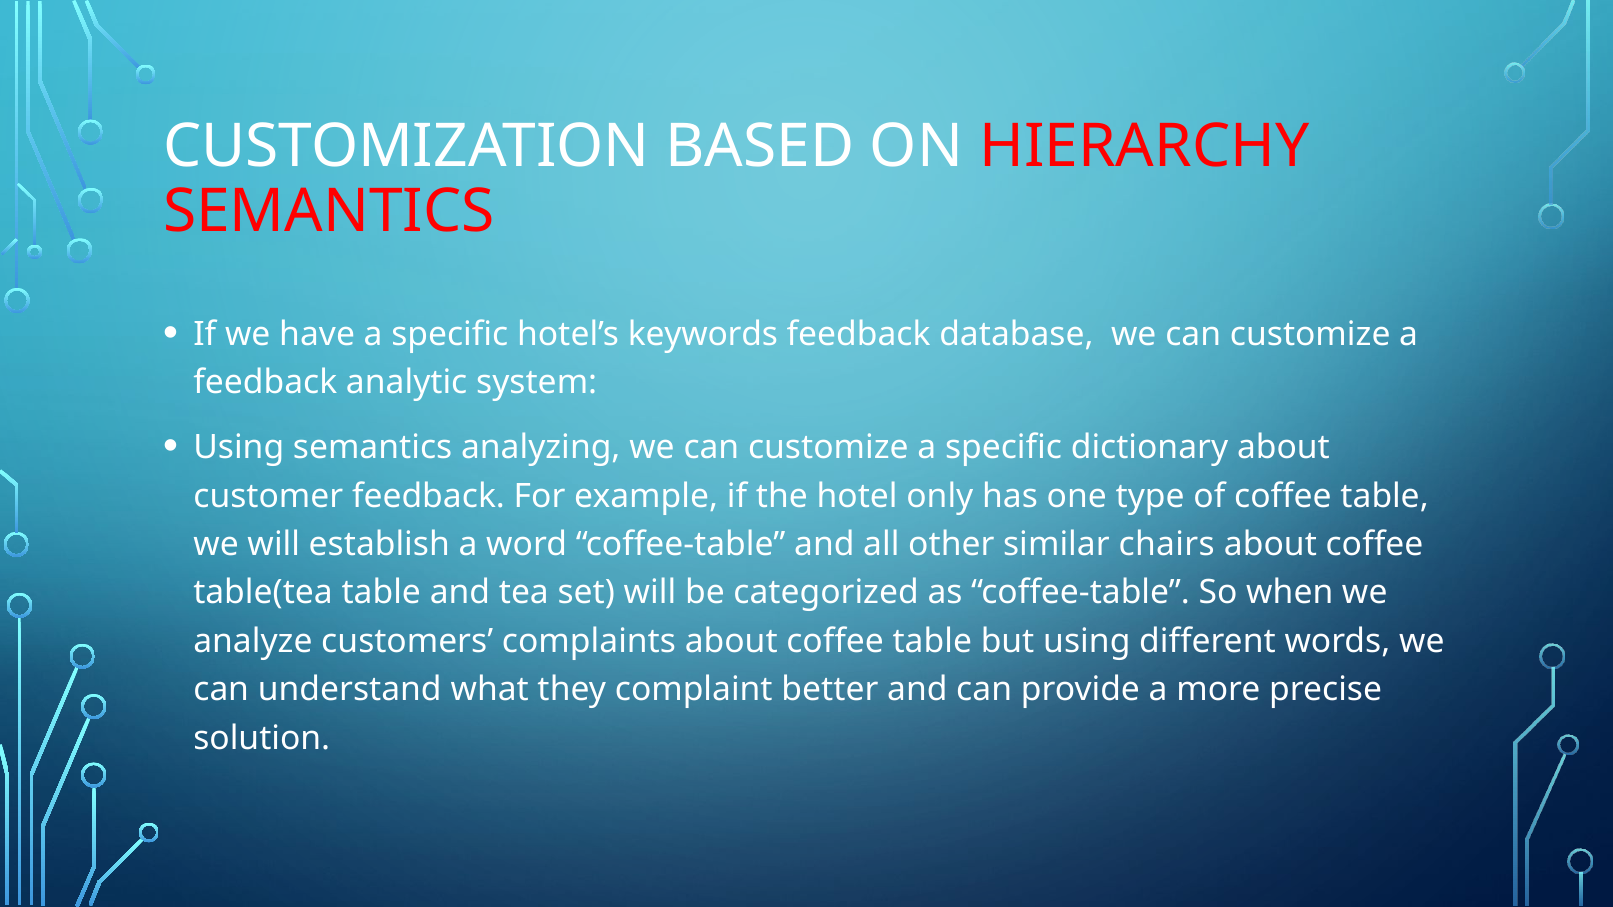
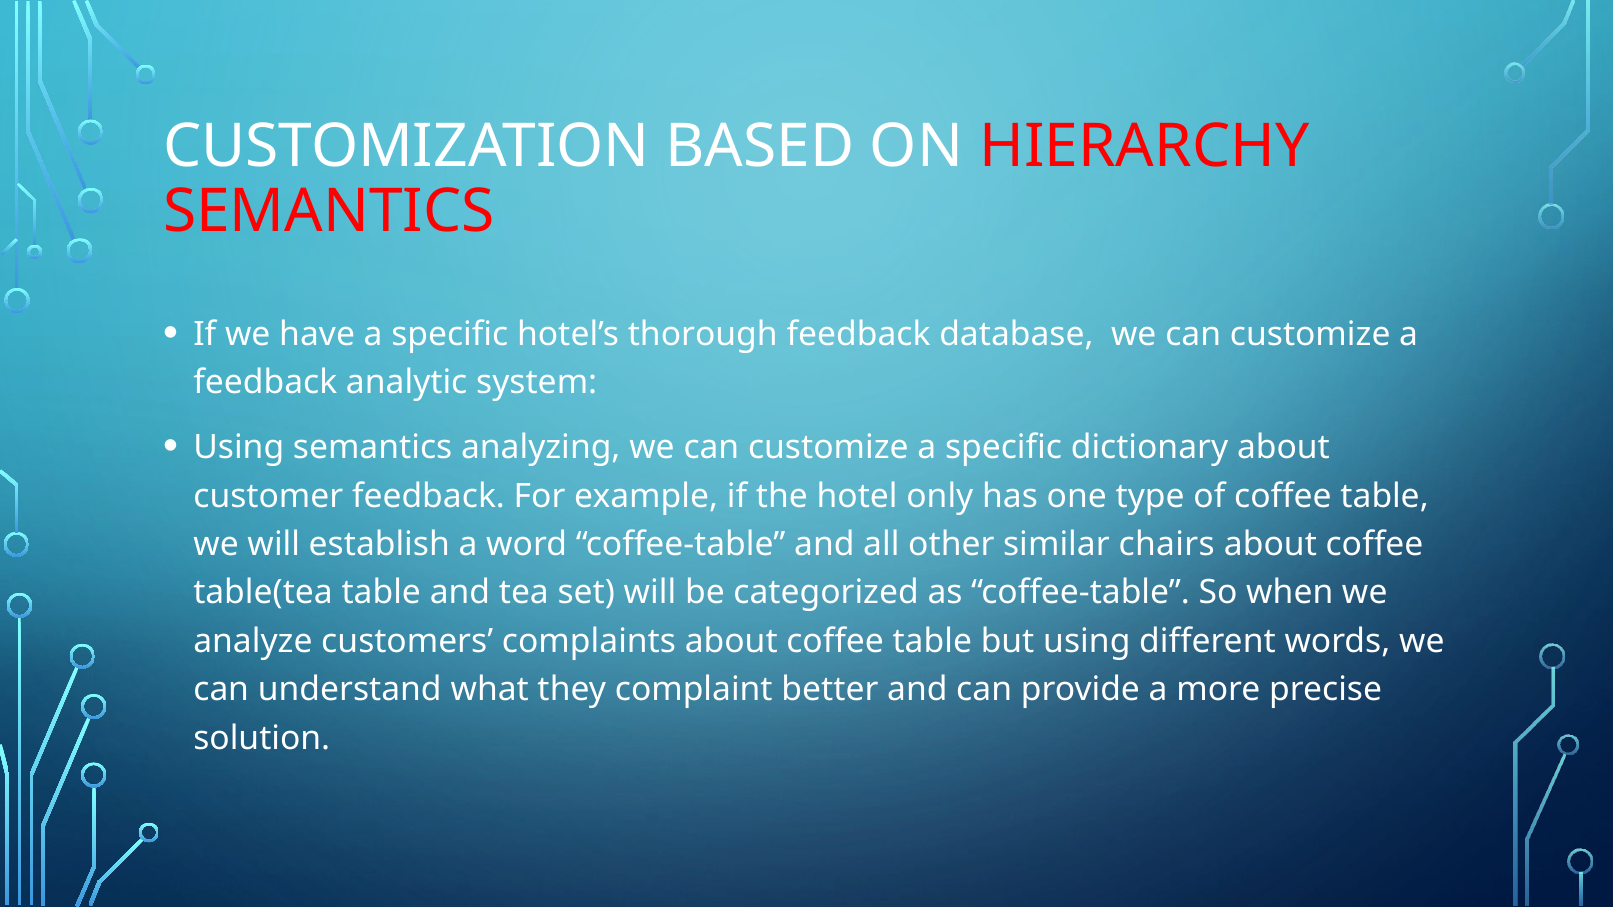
keywords: keywords -> thorough (703, 334)
